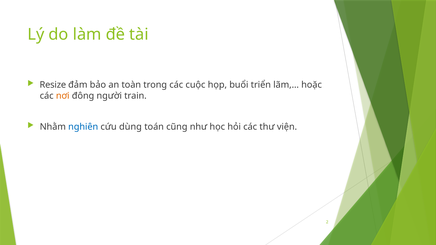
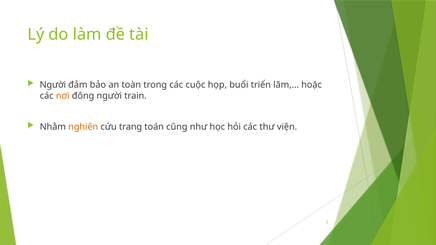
Resize: Resize -> Người (53, 85)
nghiên colour: blue -> orange (83, 127)
dùng: dùng -> trang (131, 127)
